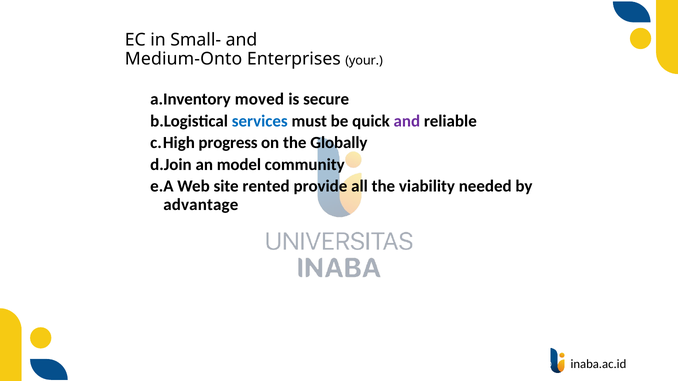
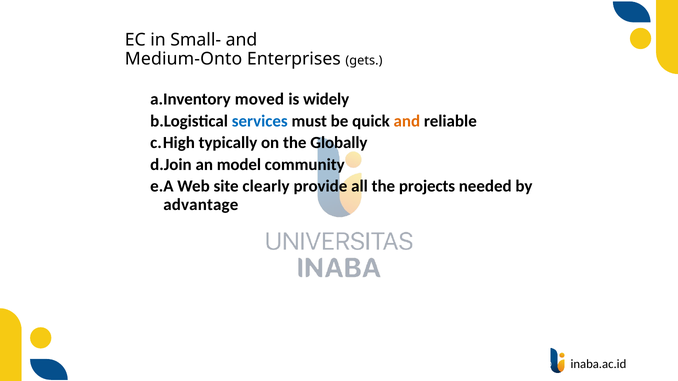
your: your -> gets (364, 61)
secure: secure -> widely (326, 99)
and colour: purple -> orange (407, 121)
progress: progress -> typically (228, 143)
rented: rented -> clearly (266, 187)
viability: viability -> projects (427, 187)
